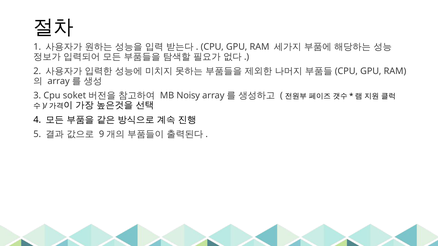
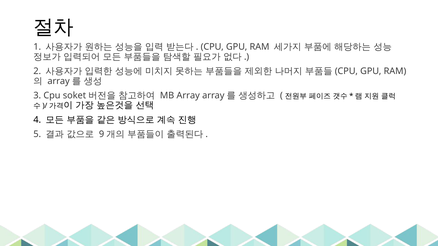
Noisy: Noisy -> Array (188, 96)
